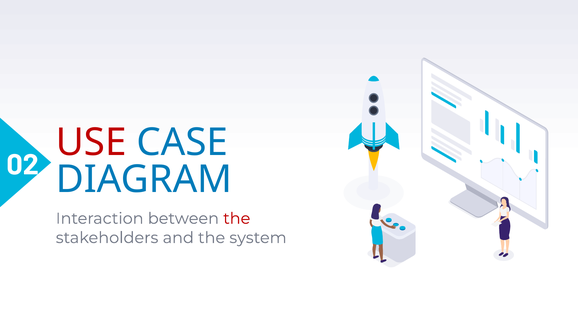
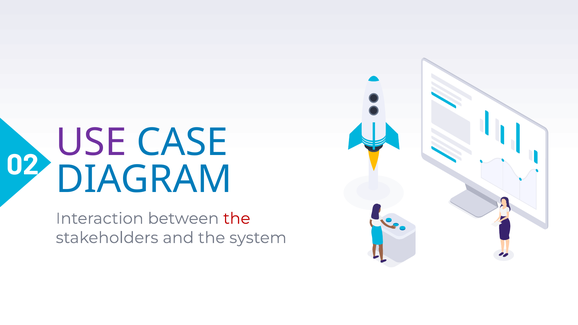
USE colour: red -> purple (91, 142)
